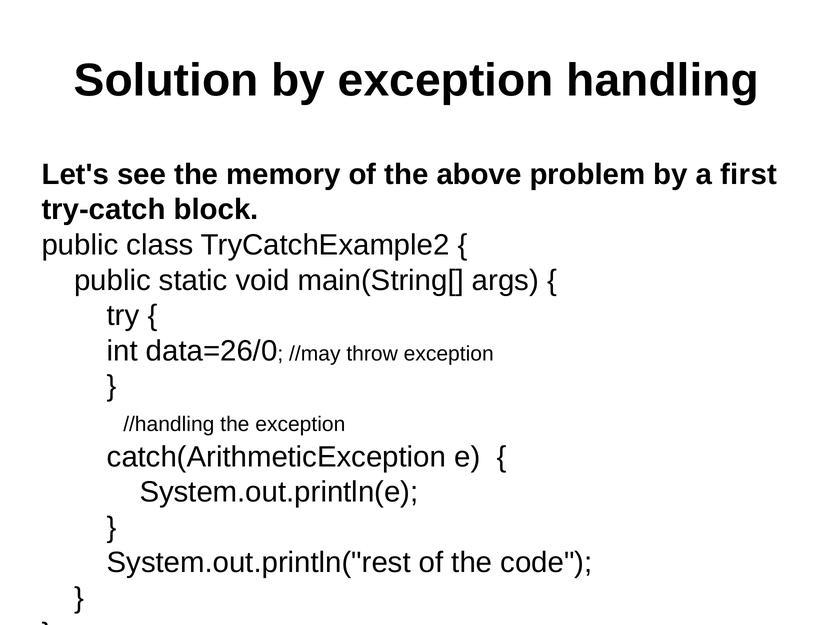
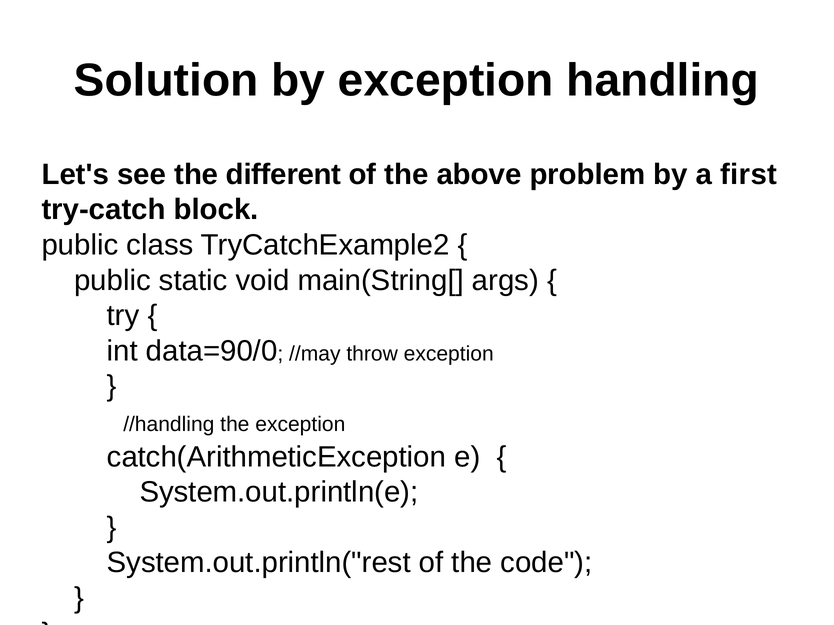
memory: memory -> different (284, 175)
data=26/0: data=26/0 -> data=90/0 (212, 351)
